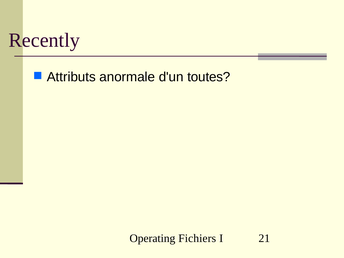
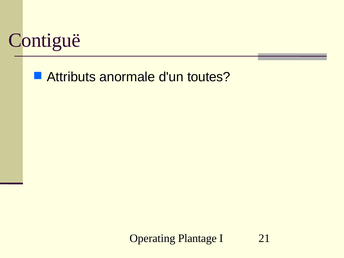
Recently: Recently -> Contiguë (44, 40)
Fichiers: Fichiers -> Plantage (197, 238)
